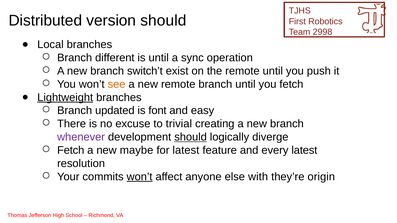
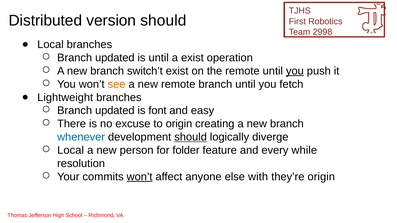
different: different -> updated (115, 58)
a sync: sync -> exist (192, 58)
you underline: none -> present (295, 71)
Lightweight underline: present -> none (65, 98)
to trivial: trivial -> origin (179, 124)
whenever colour: purple -> blue (81, 137)
Fetch: Fetch -> Local (71, 150)
maybe: maybe -> person (137, 150)
for latest: latest -> folder (186, 150)
every latest: latest -> while (304, 150)
